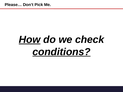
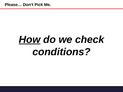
conditions underline: present -> none (61, 52)
